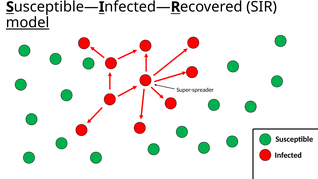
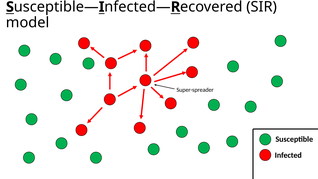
model underline: present -> none (28, 23)
